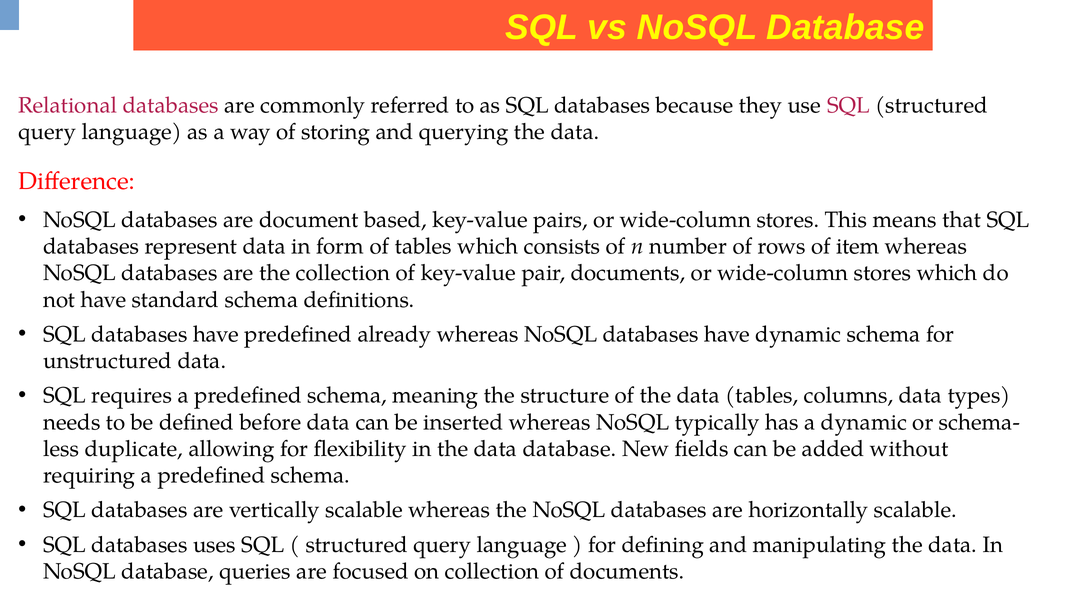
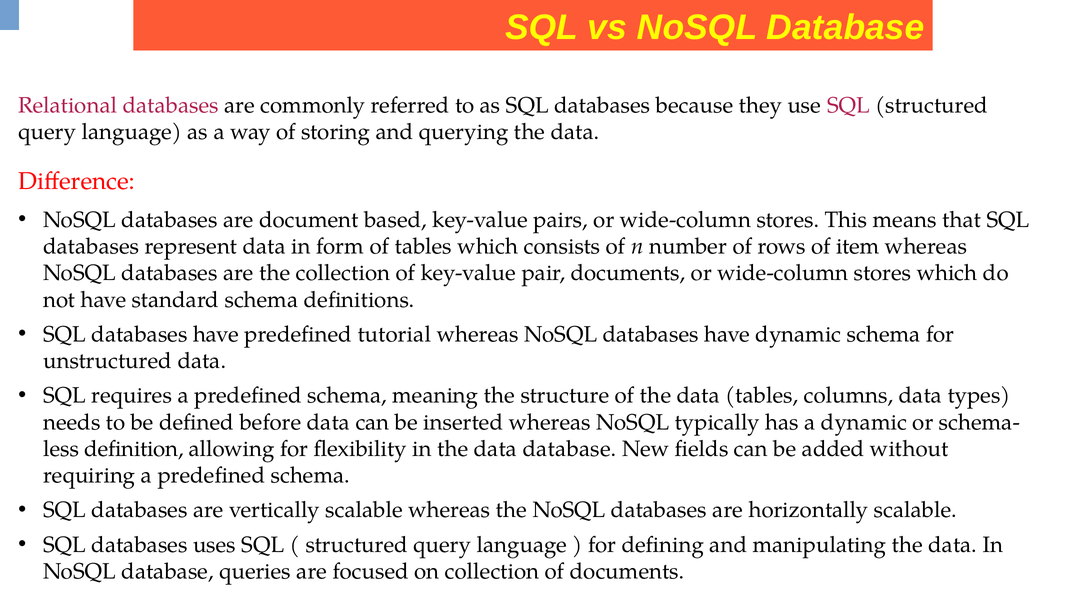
already: already -> tutorial (394, 335)
duplicate: duplicate -> definition (134, 449)
